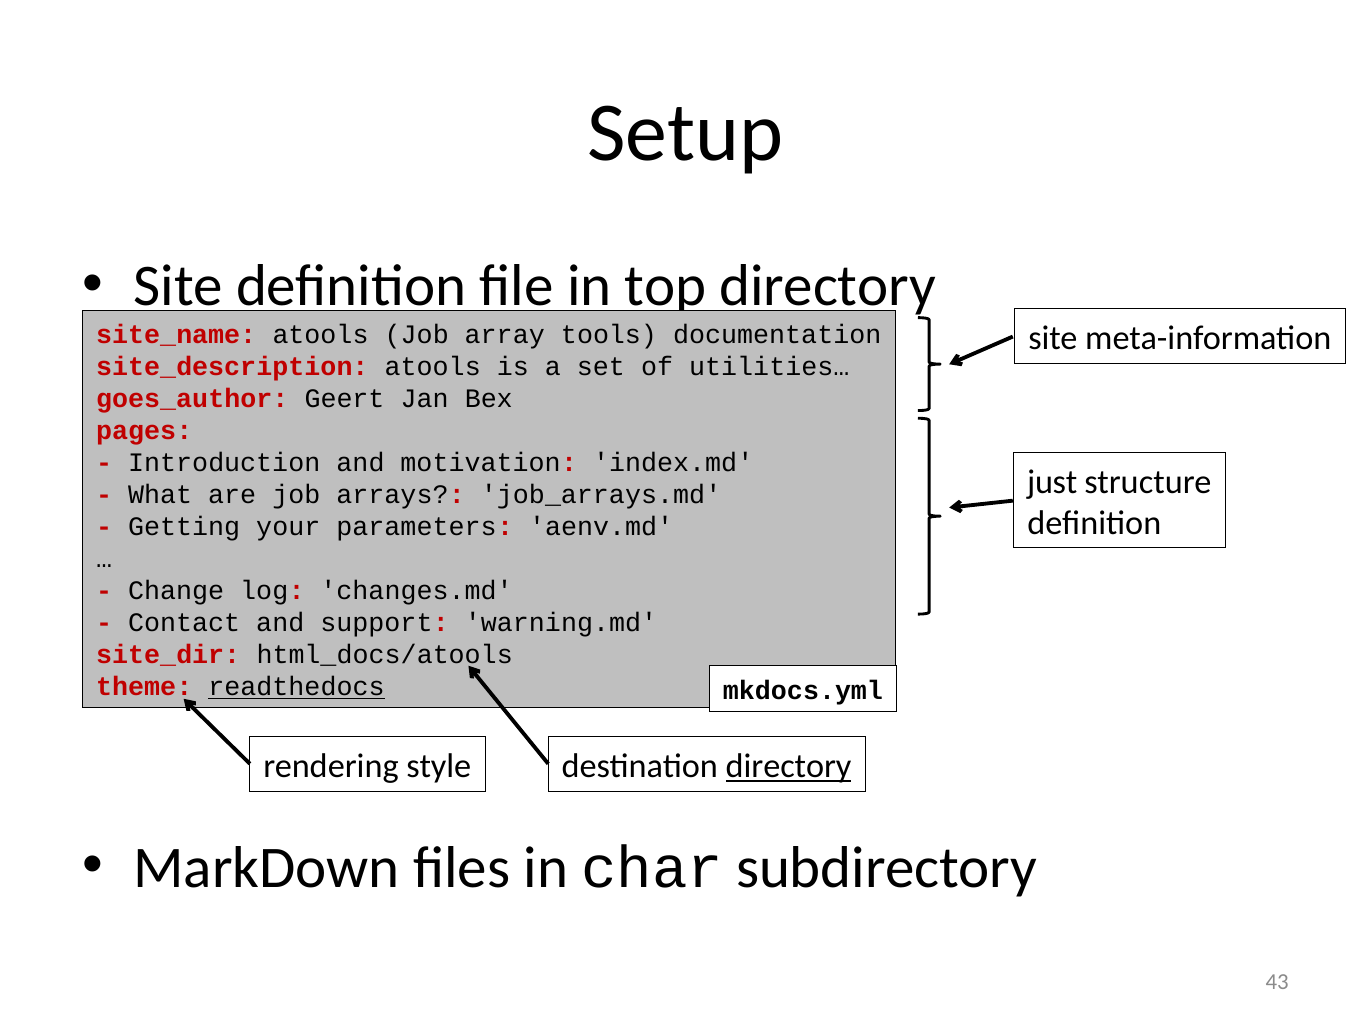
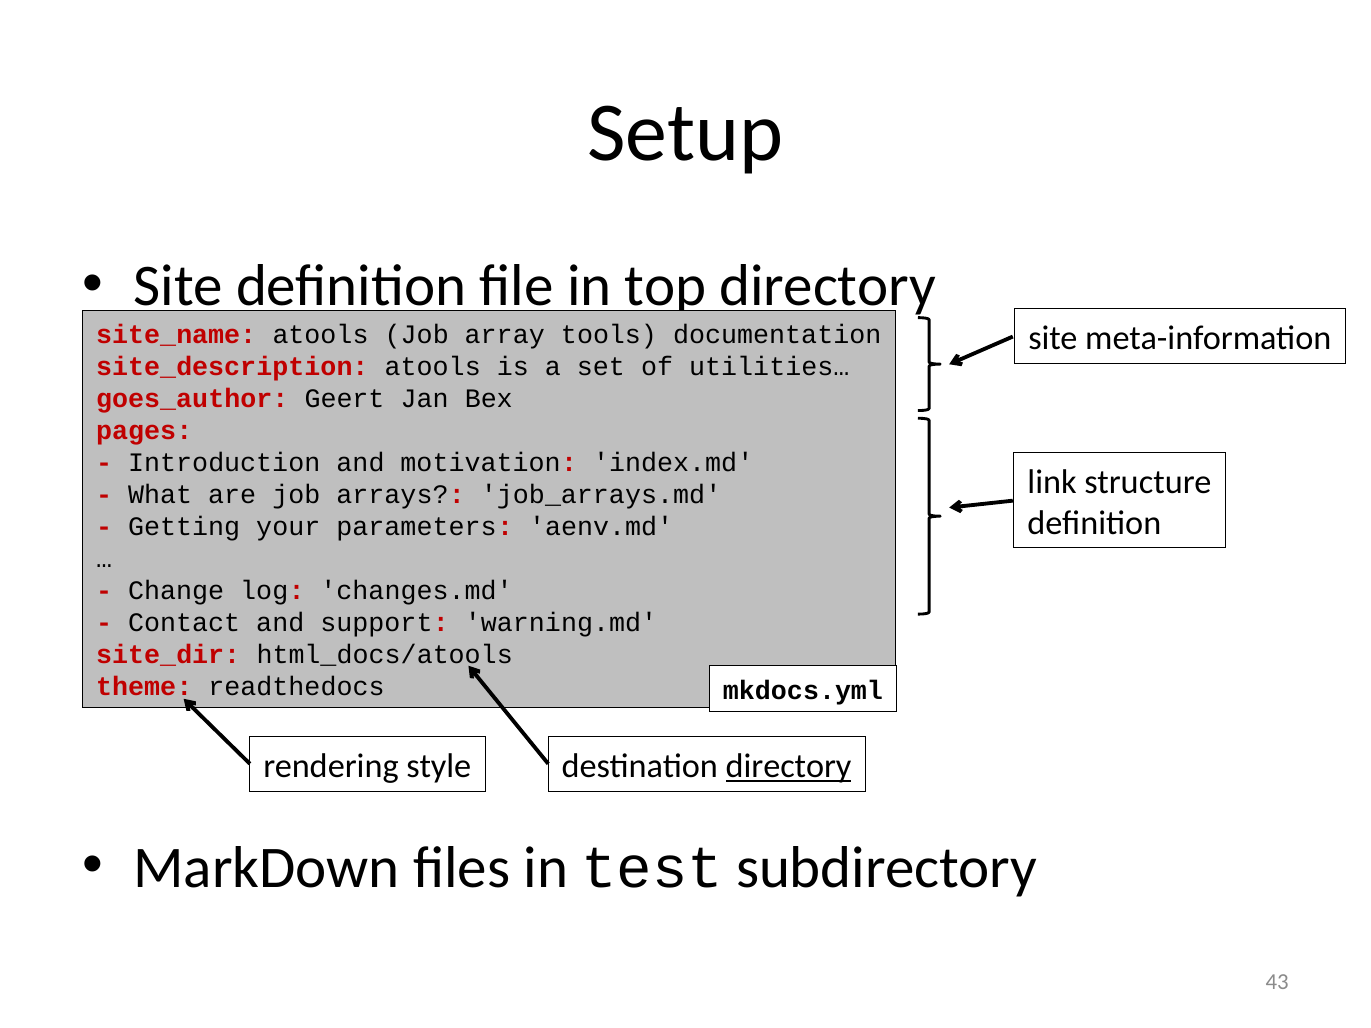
just: just -> link (1052, 482)
readthedocs underline: present -> none (296, 687)
char: char -> test (652, 868)
